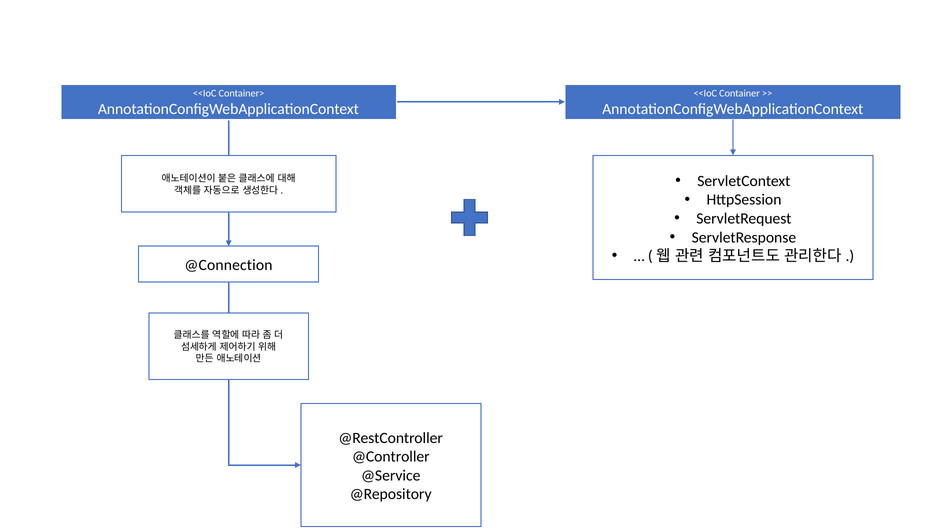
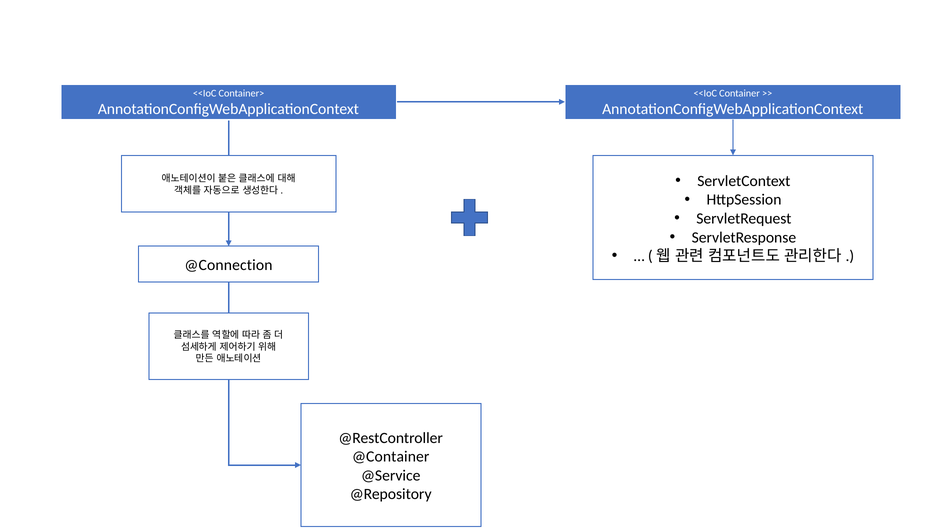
@Controller: @Controller -> @Container (391, 457)
